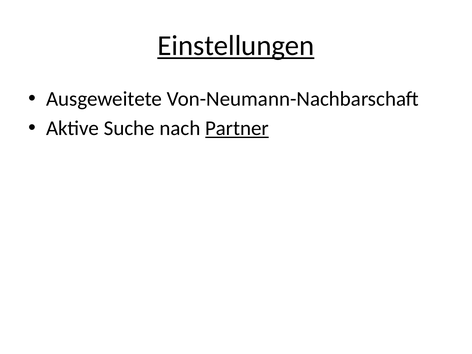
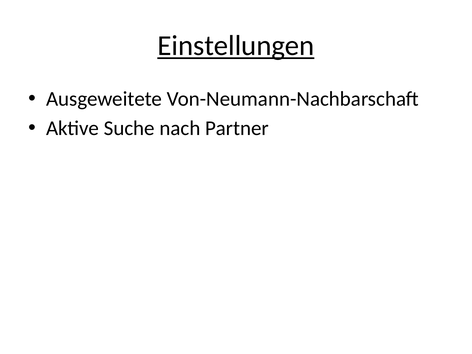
Partner underline: present -> none (237, 128)
